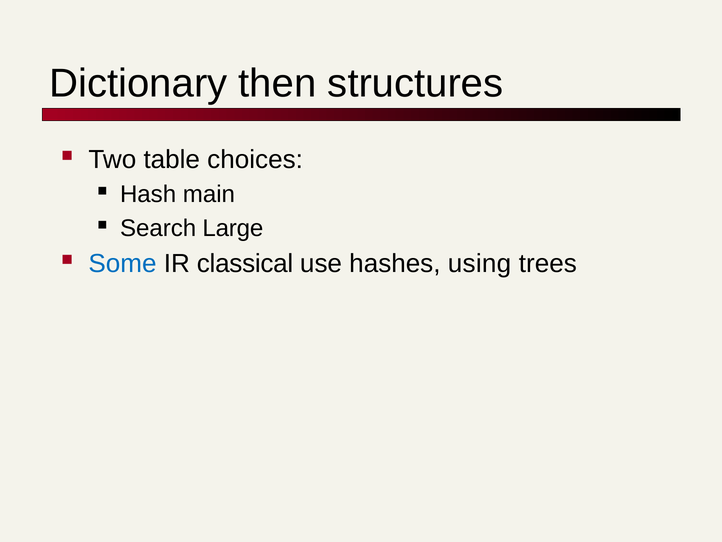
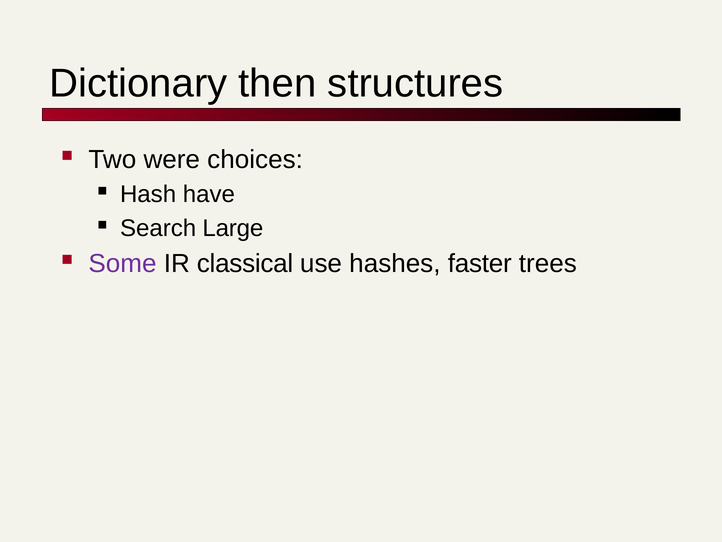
table: table -> were (172, 159)
main: main -> have (209, 194)
Some colour: blue -> purple (122, 263)
using: using -> faster (480, 263)
